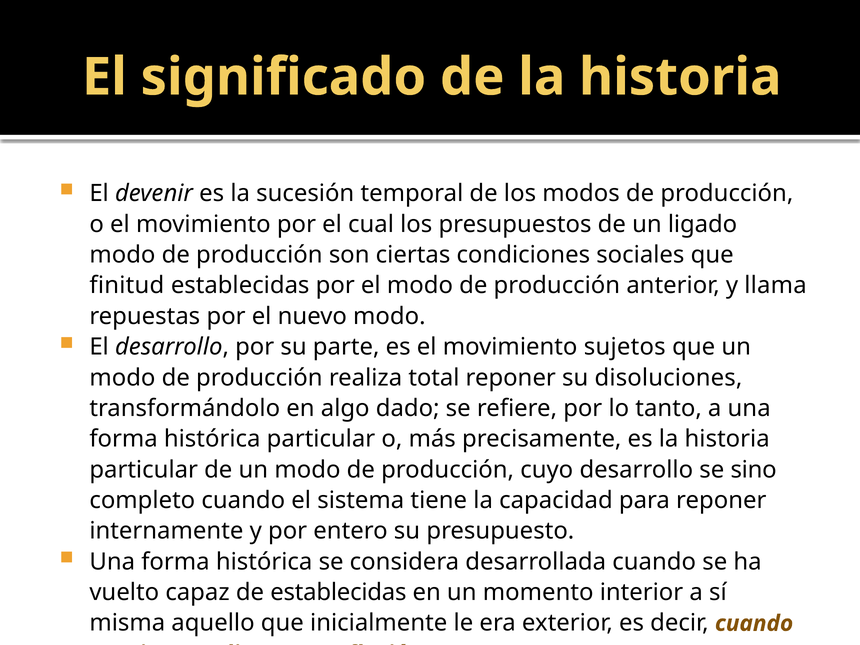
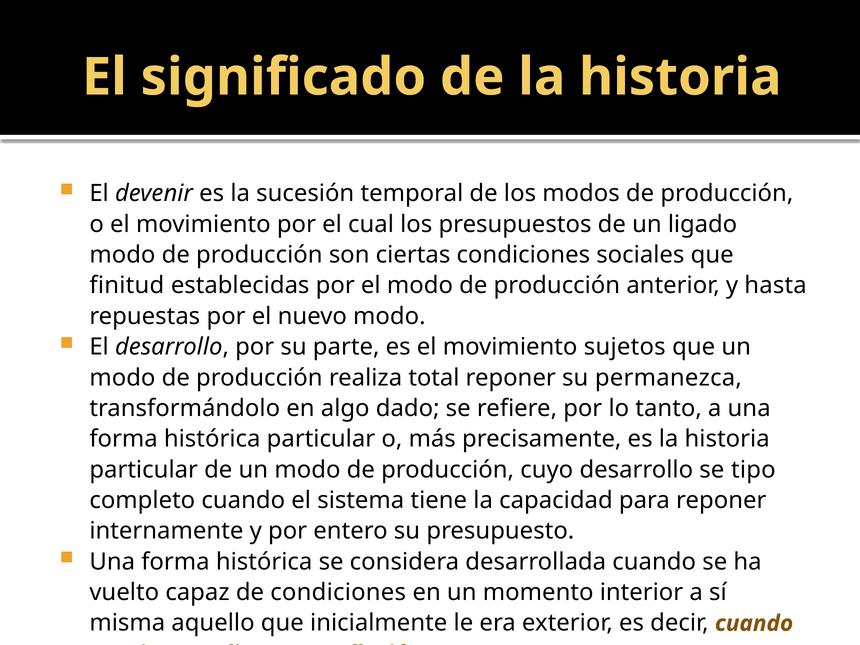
llama: llama -> hasta (776, 286)
disoluciones: disoluciones -> permanezca (668, 378)
sino: sino -> tipo (753, 470)
de establecidas: establecidas -> condiciones (338, 592)
